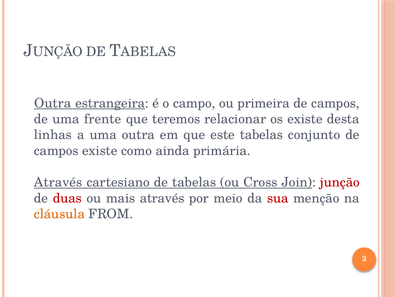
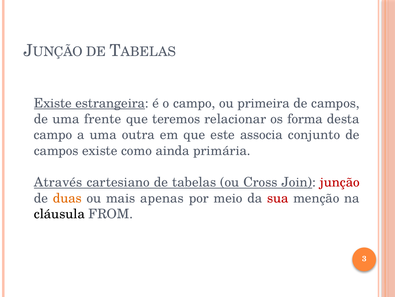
Outra: Outra -> Existe (53, 103)
os existe: existe -> forma (305, 119)
linhas: linhas -> campo (53, 134)
este tabelas: tabelas -> associa (261, 134)
duas colour: red -> orange (67, 198)
mais através: através -> apenas (162, 198)
cláusula colour: orange -> black (59, 213)
